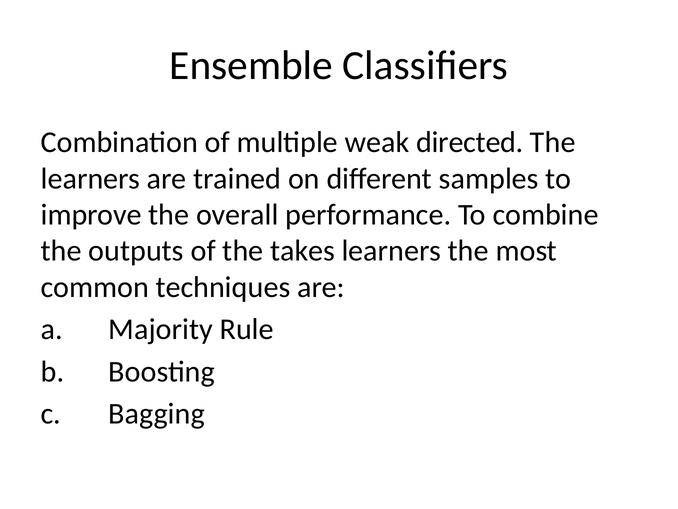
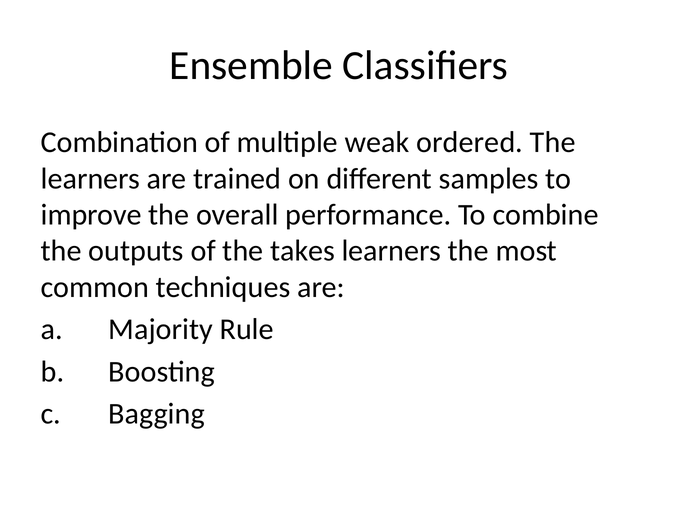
directed: directed -> ordered (470, 142)
